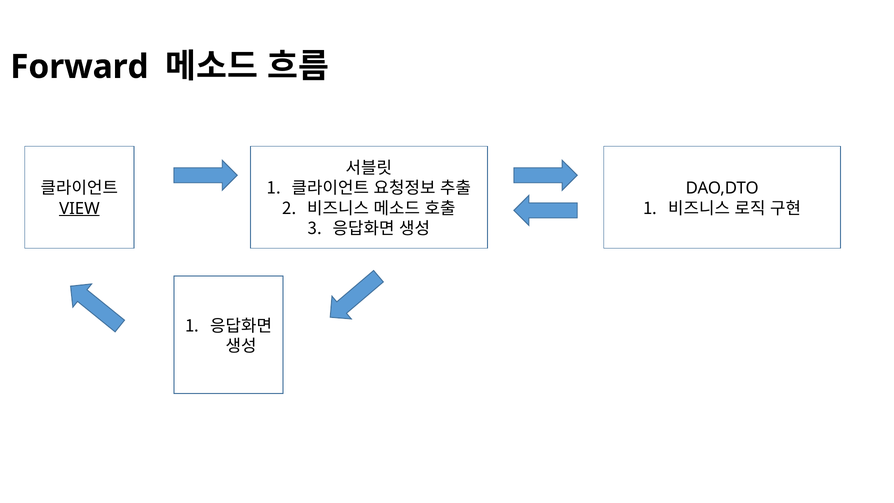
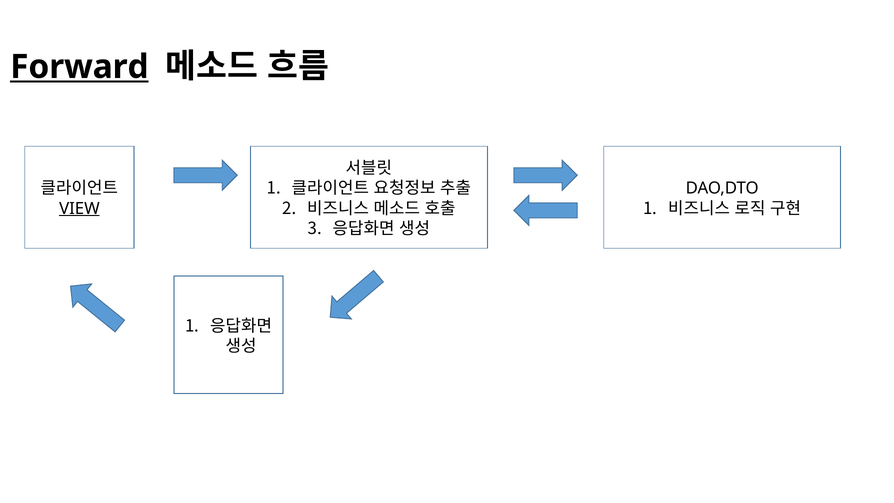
Forward underline: none -> present (79, 67)
